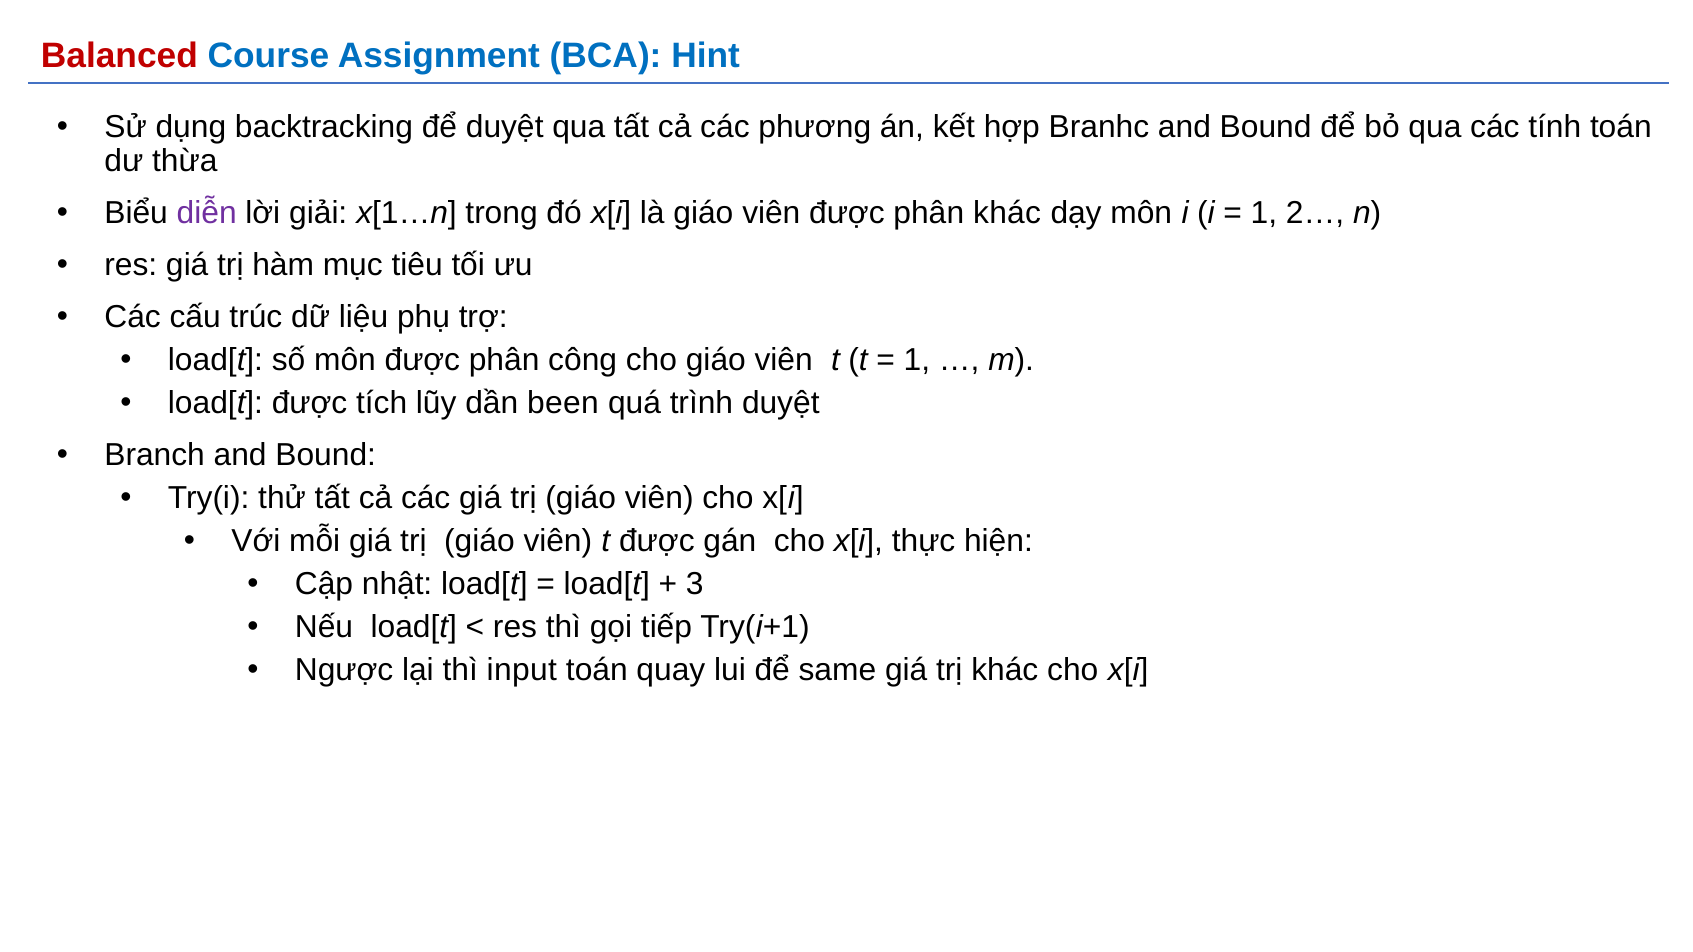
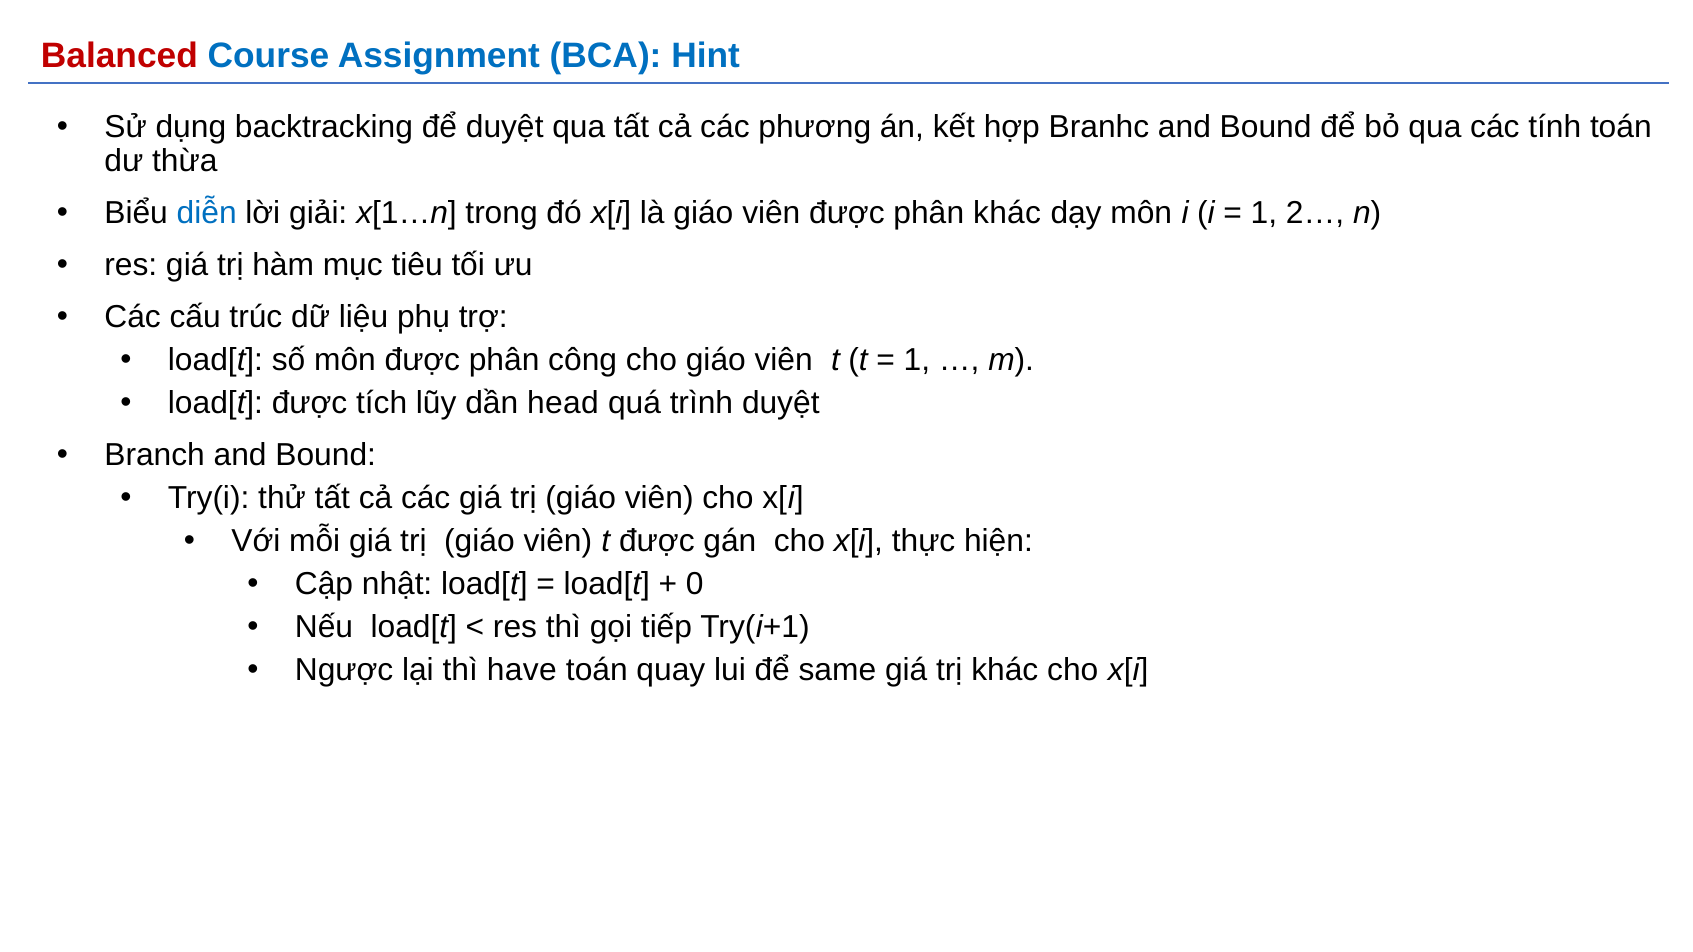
diễn colour: purple -> blue (207, 213)
been: been -> head (563, 403)
3: 3 -> 0 (695, 584)
input: input -> have (522, 671)
